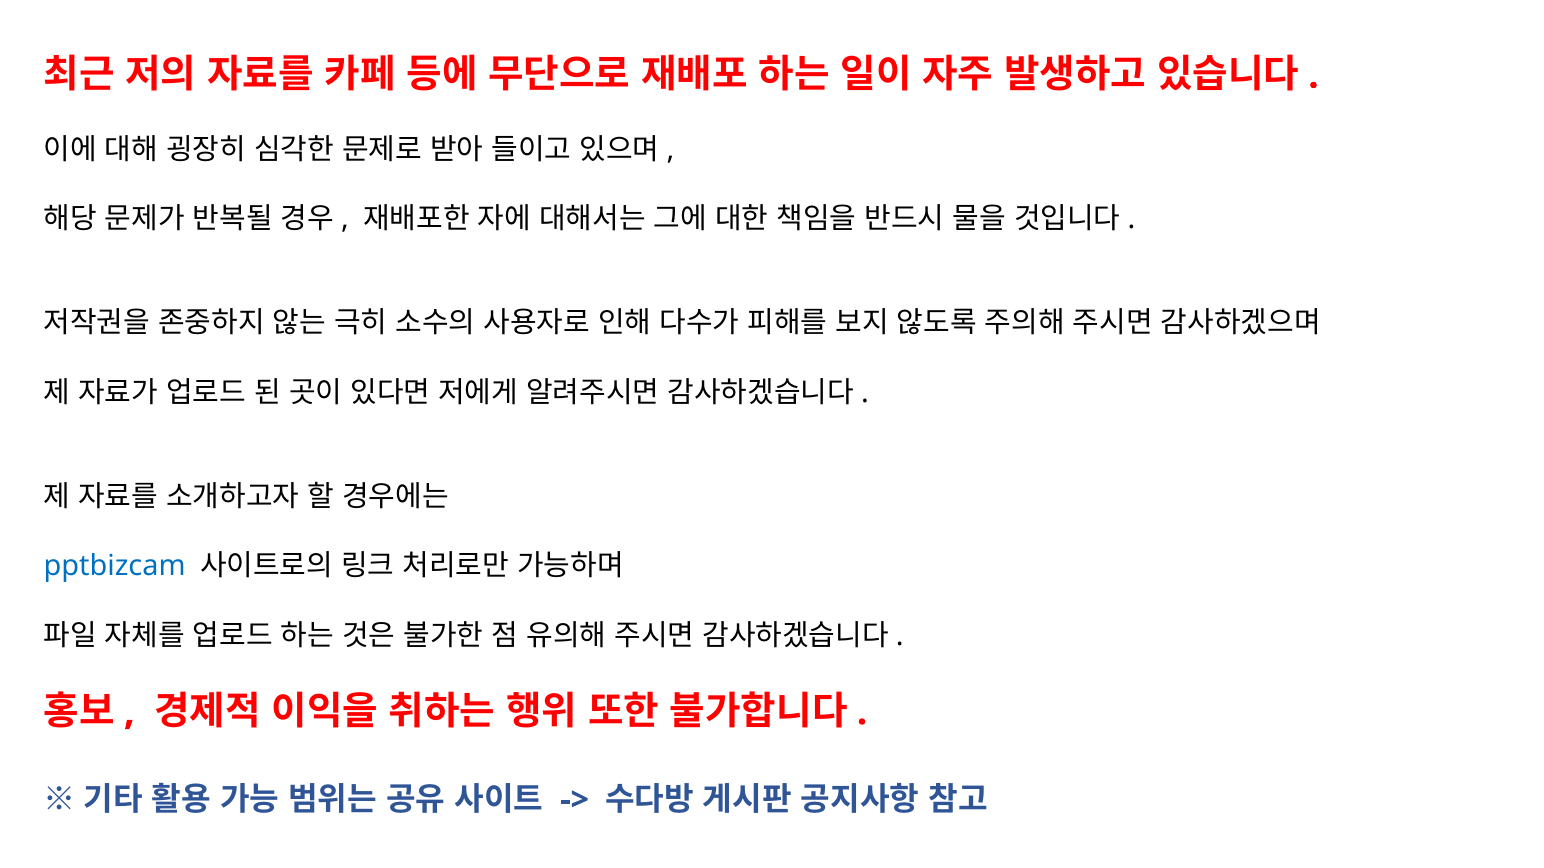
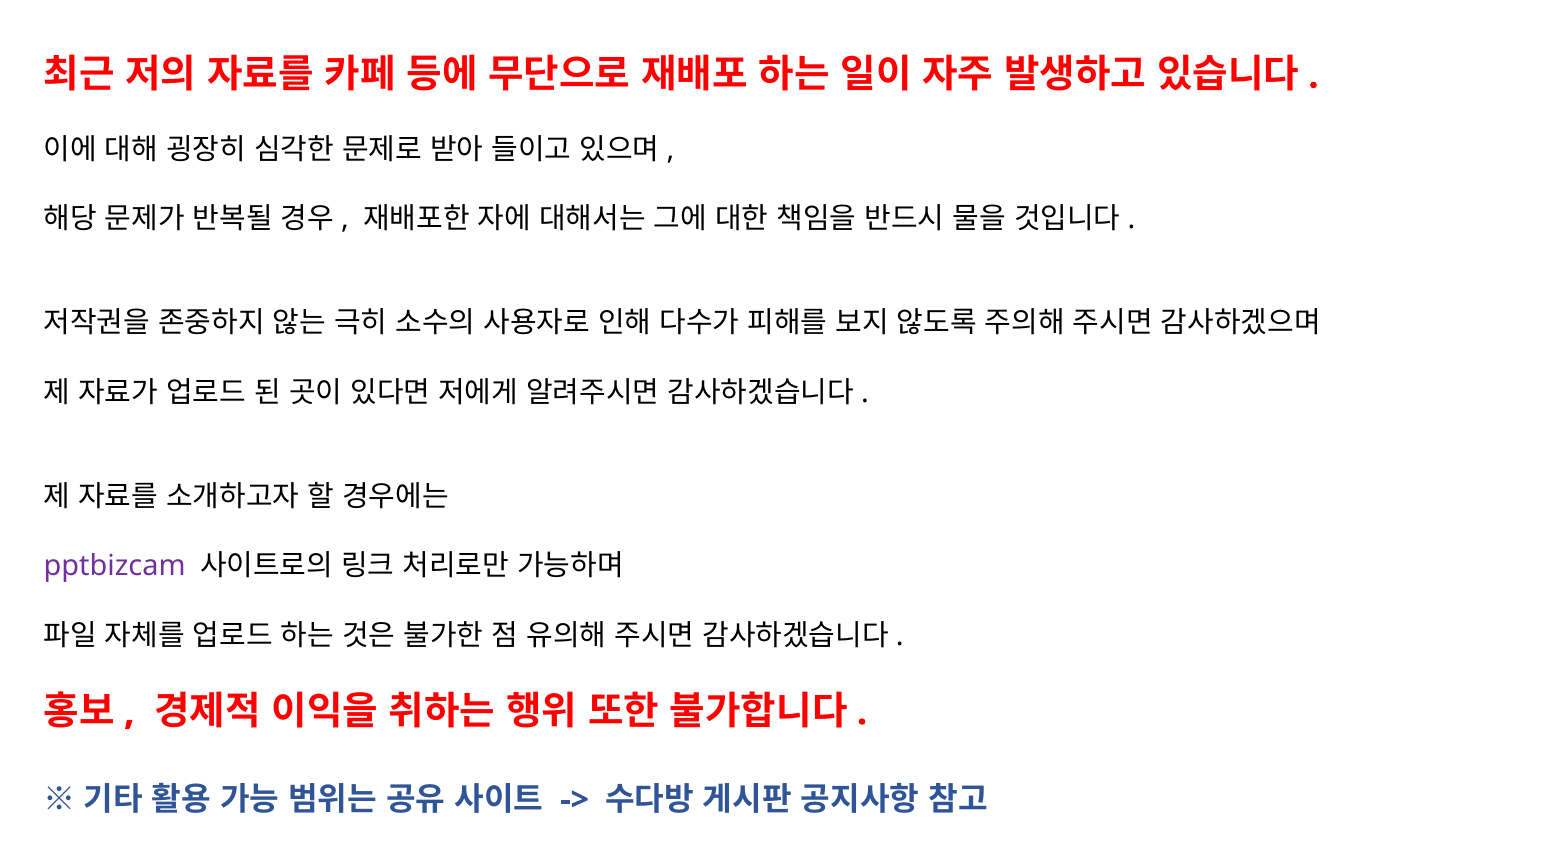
pptbizcam colour: blue -> purple (115, 566)
